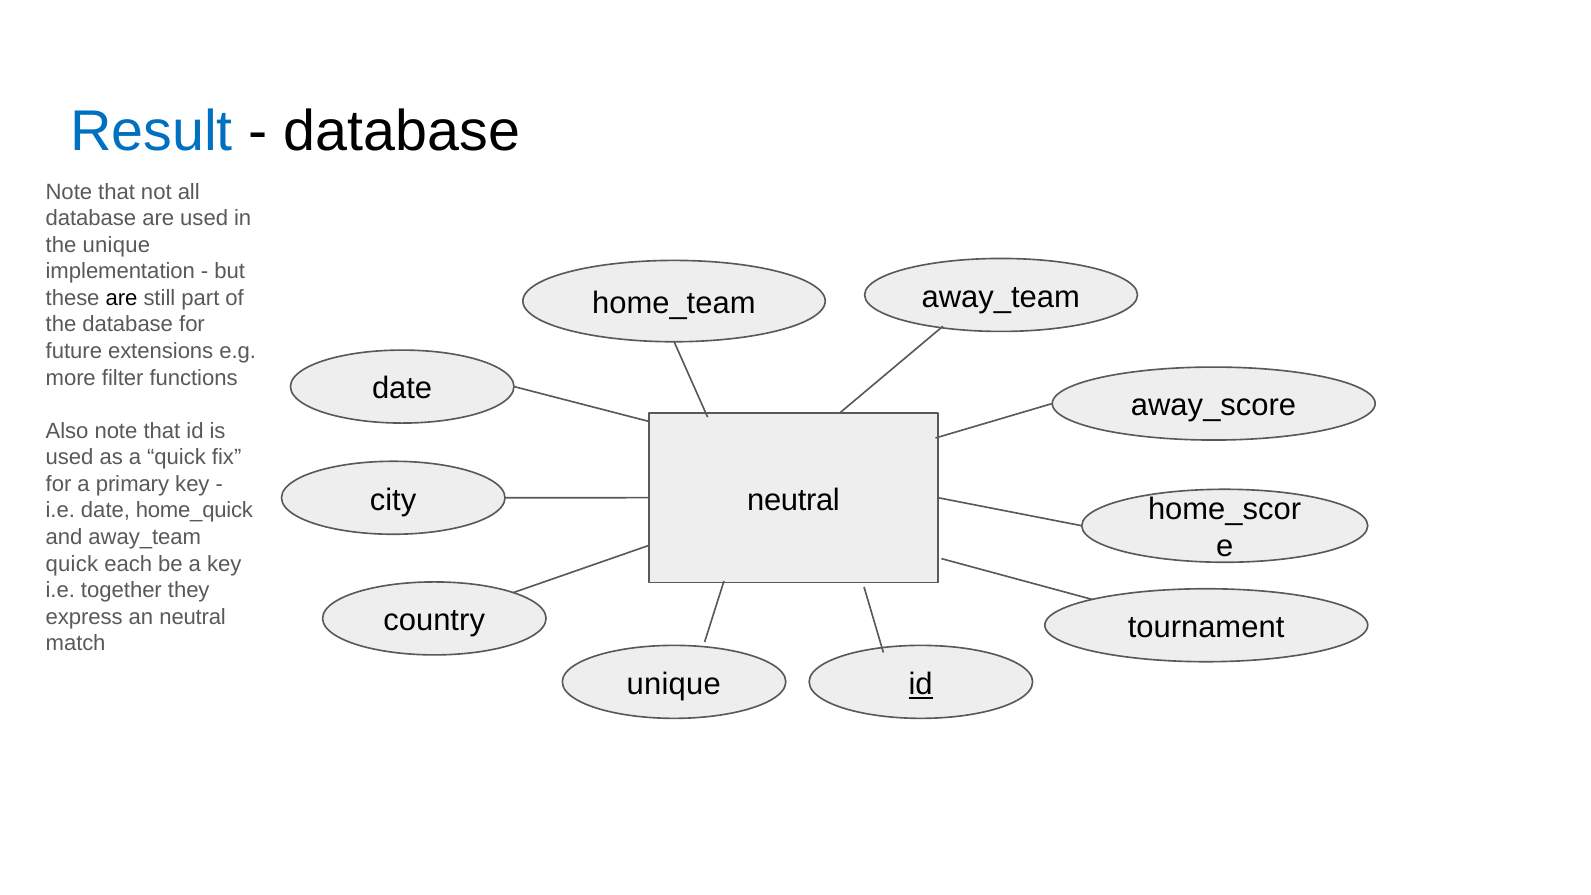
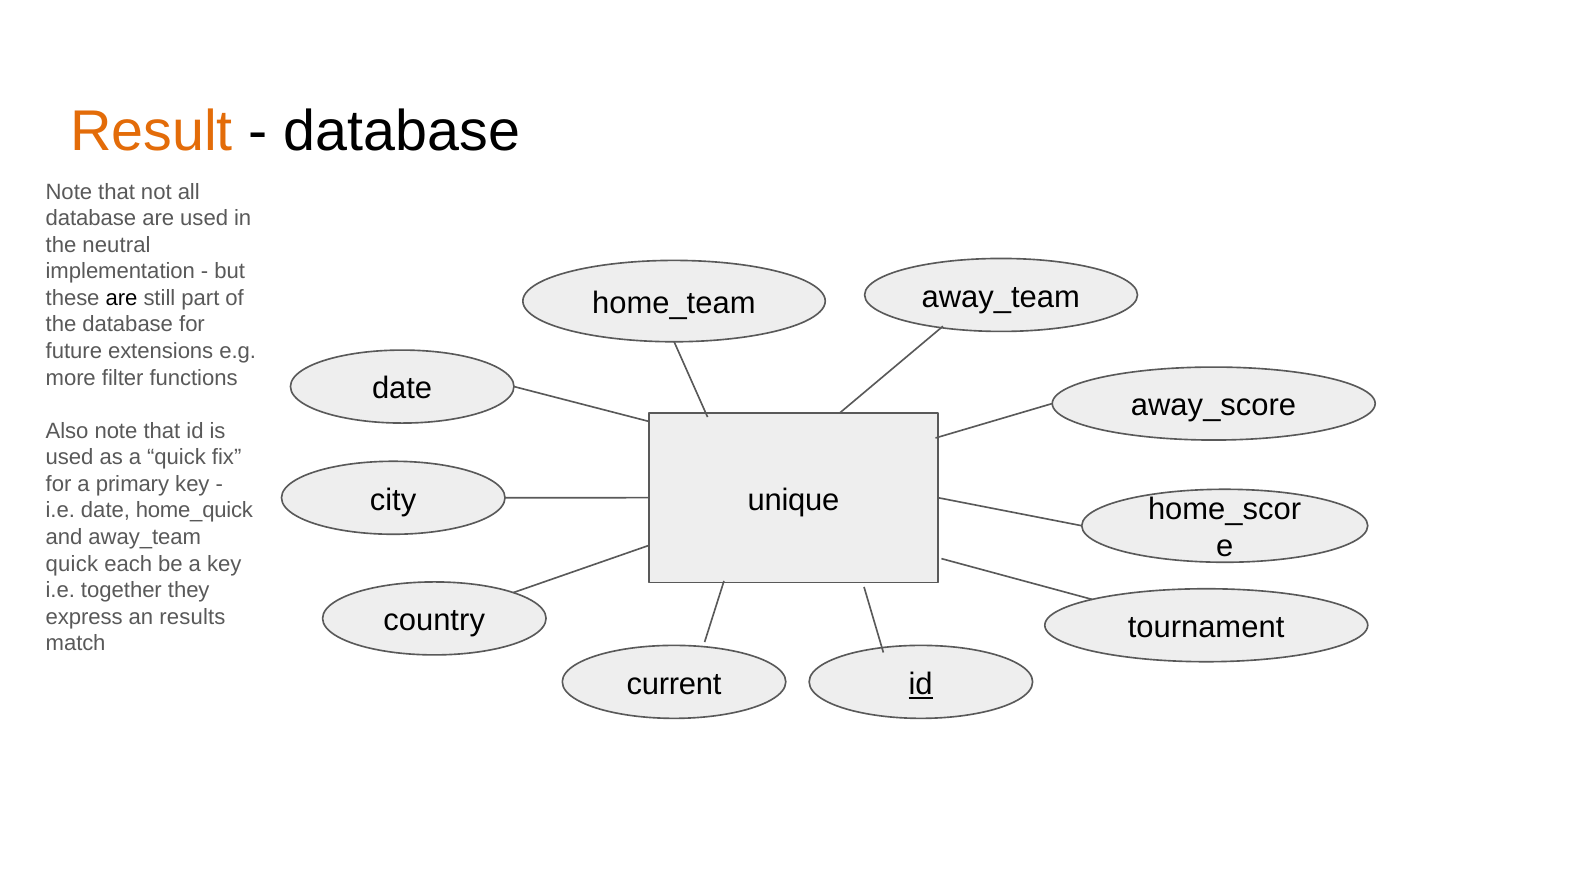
Result colour: blue -> orange (151, 132)
the unique: unique -> neutral (116, 245)
neutral: neutral -> unique (793, 500)
an neutral: neutral -> results (192, 617)
unique: unique -> current (674, 684)
